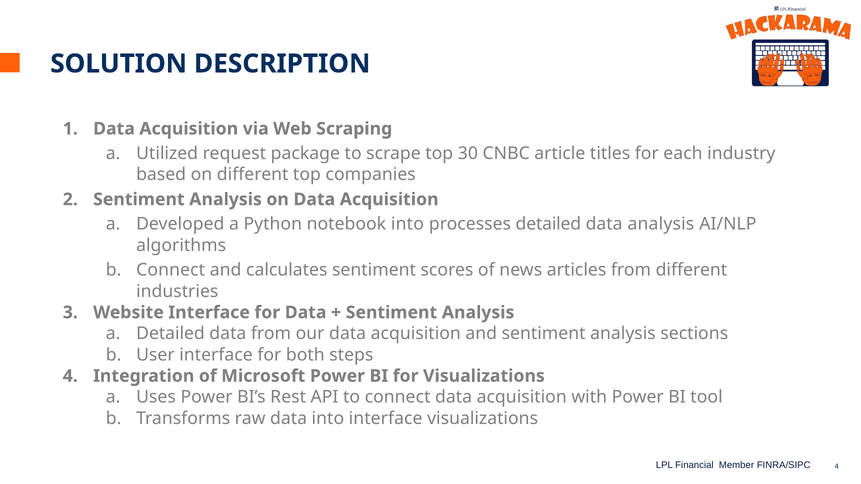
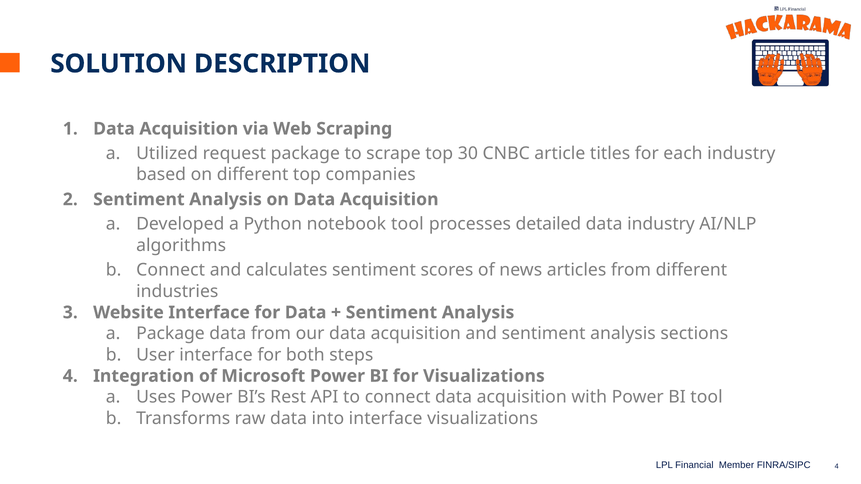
notebook into: into -> tool (407, 224)
data analysis: analysis -> industry (661, 224)
a Detailed: Detailed -> Package (170, 334)
